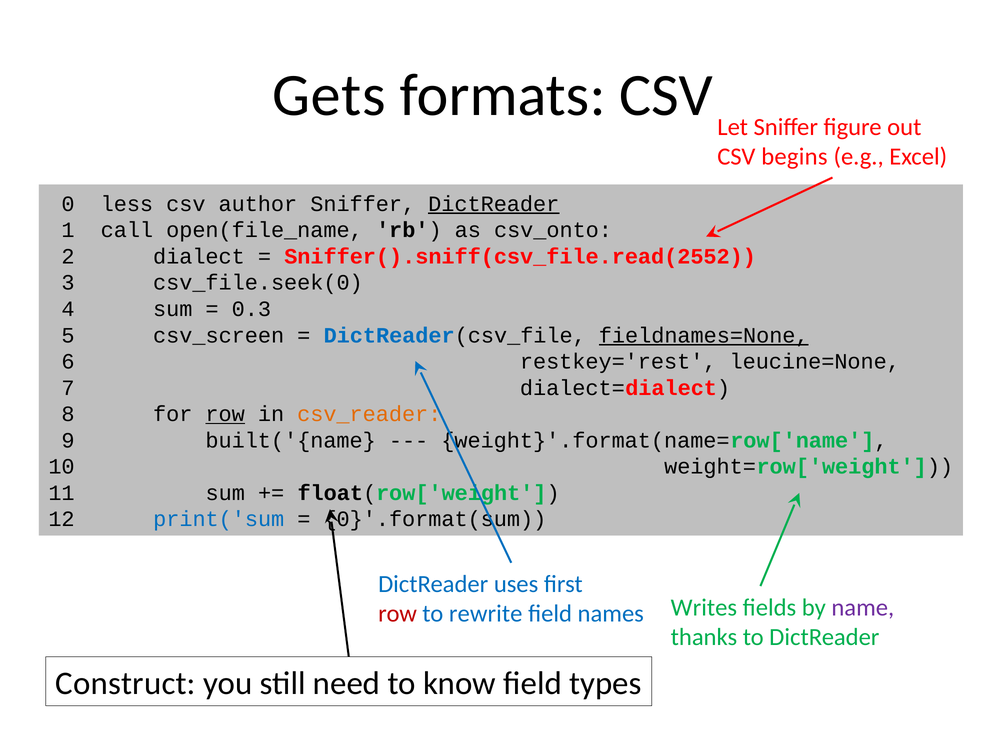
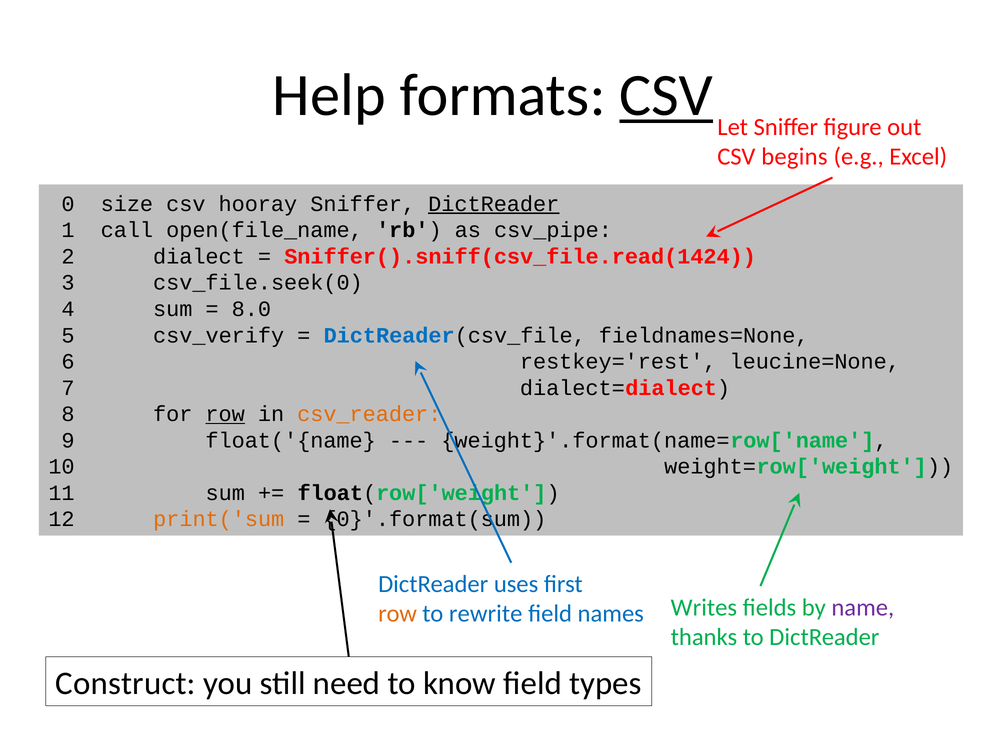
Gets: Gets -> Help (329, 95)
CSV underline: none -> present (666, 95)
less: less -> size (127, 204)
author: author -> hooray (258, 204)
csv_onto: csv_onto -> csv_pipe (553, 230)
Sniffer().sniff(csv_file.read(2552: Sniffer().sniff(csv_file.read(2552 -> Sniffer().sniff(csv_file.read(1424 (520, 257)
0.3: 0.3 -> 8.0 (251, 309)
csv_screen: csv_screen -> csv_verify (219, 336)
fieldnames=None underline: present -> none (704, 336)
built('{name: built('{name -> float('{name (291, 441)
print('sum colour: blue -> orange (219, 519)
row colour: red -> orange (398, 614)
